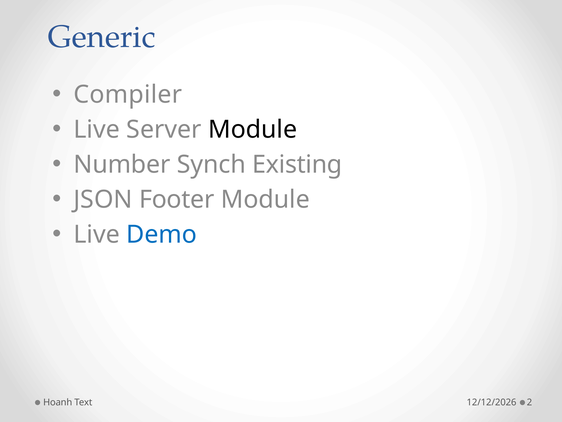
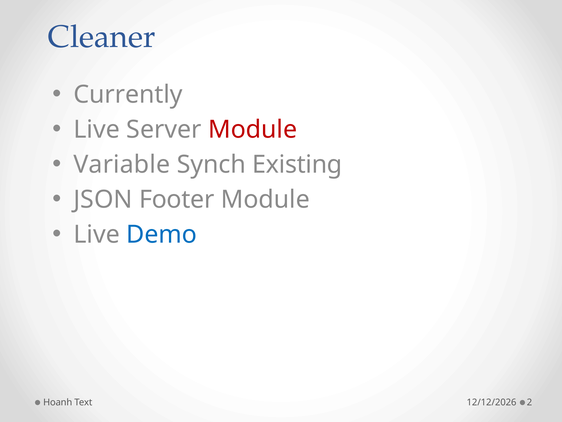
Generic: Generic -> Cleaner (102, 37)
Compiler: Compiler -> Currently (128, 94)
Module colour: black -> red (253, 129)
Number: Number -> Variable (122, 164)
